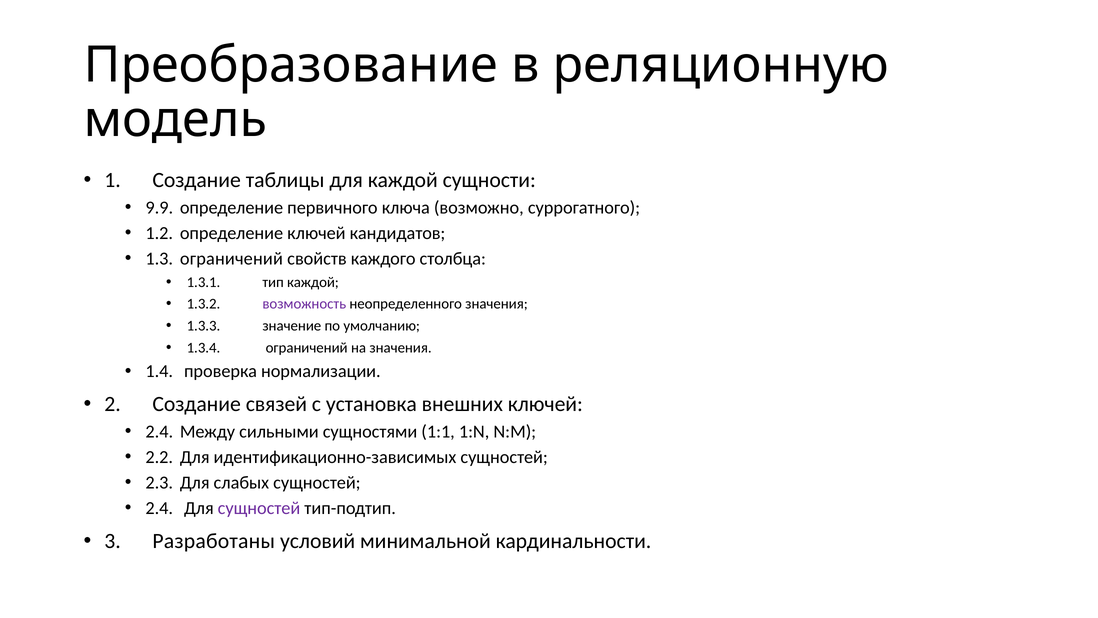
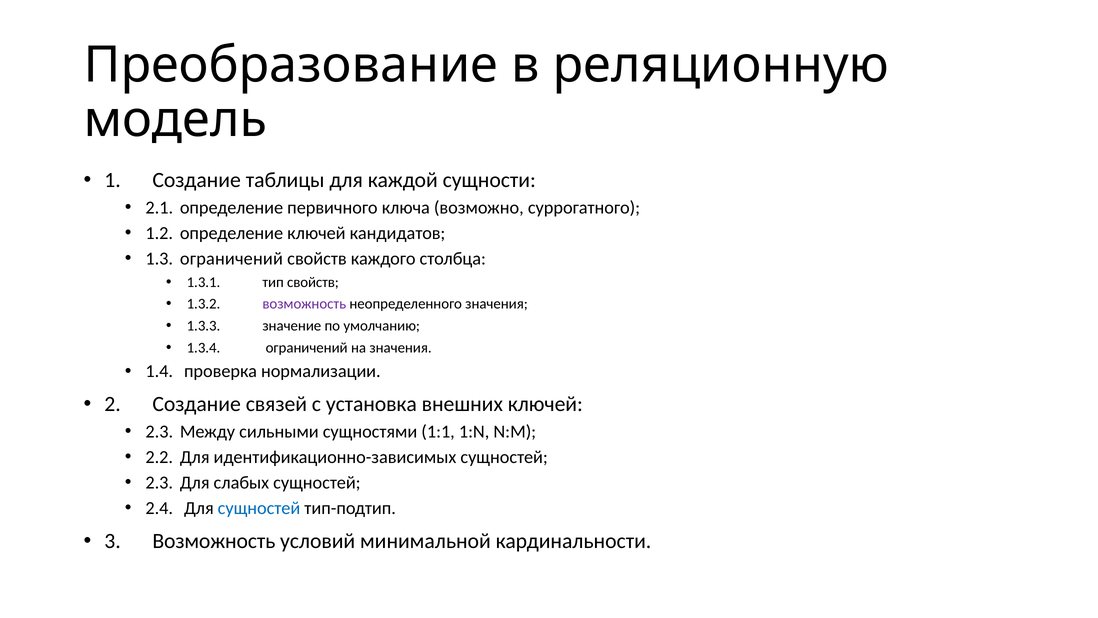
9.9: 9.9 -> 2.1 (159, 207)
тип каждой: каждой -> свойств (313, 282)
2.4: 2.4 -> 2.3 (159, 431)
сущностей colour: purple -> blue (259, 508)
3 Разработаны: Разработаны -> Возможность (214, 541)
